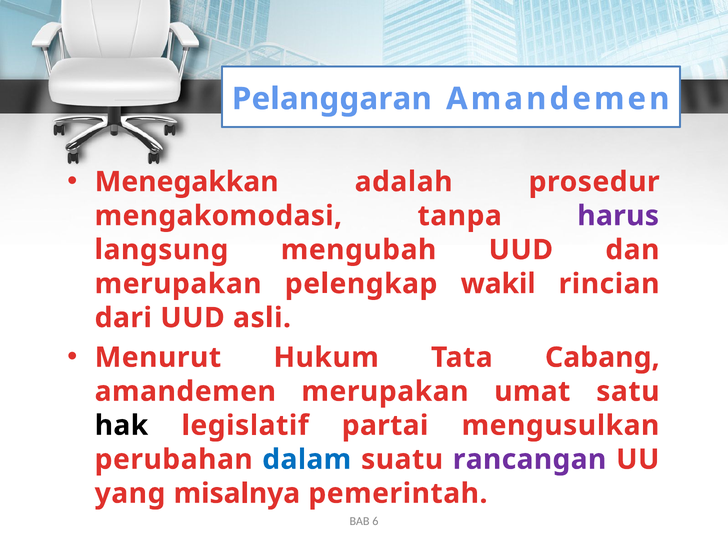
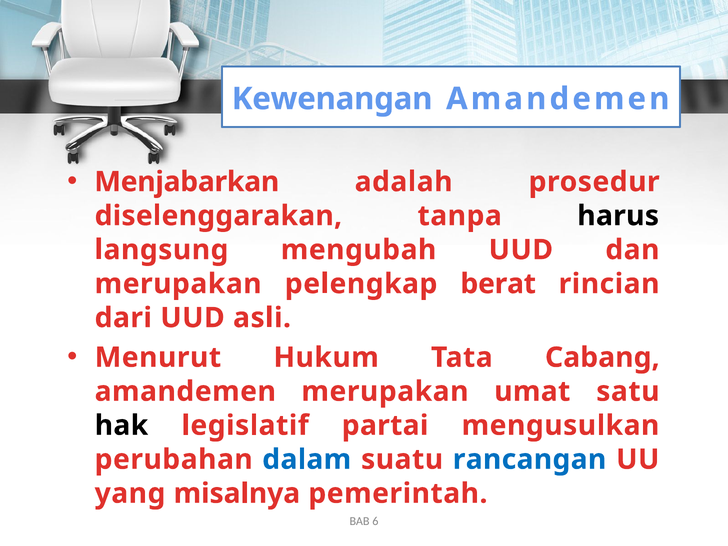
Pelanggaran: Pelanggaran -> Kewenangan (332, 99)
Menegakkan: Menegakkan -> Menjabarkan (187, 182)
mengakomodasi: mengakomodasi -> diselenggarakan (218, 216)
harus colour: purple -> black (618, 216)
wakil: wakil -> berat (498, 284)
rancangan colour: purple -> blue (530, 459)
